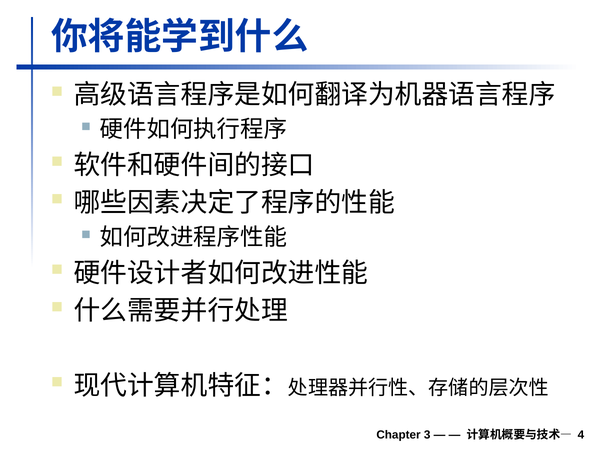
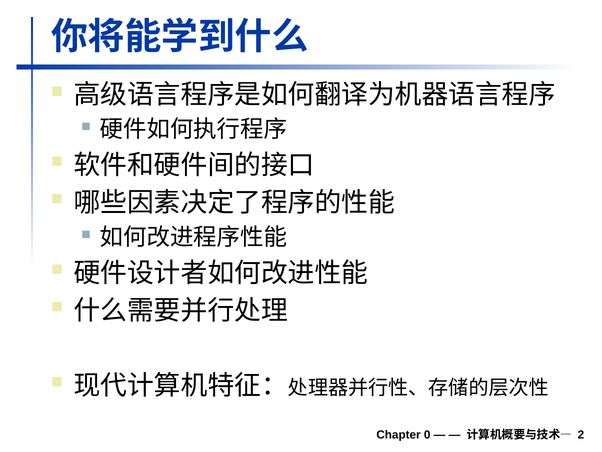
3: 3 -> 0 (427, 435)
4: 4 -> 2 (581, 435)
